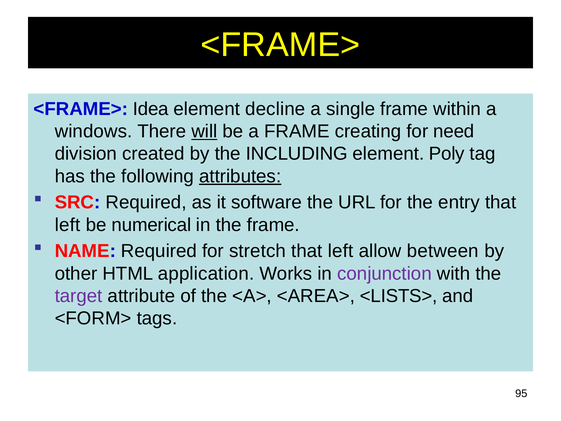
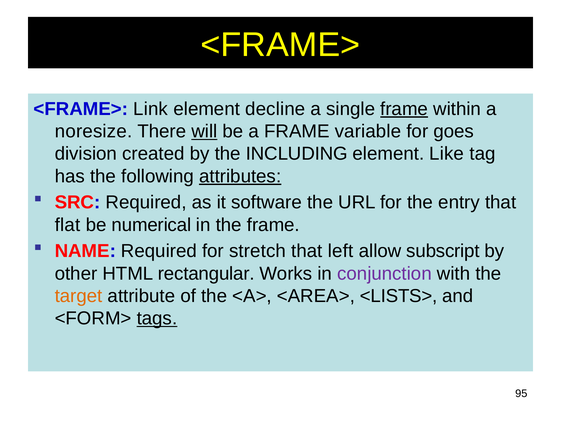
Idea: Idea -> Link (151, 109)
frame underline: none -> present (404, 109)
windows: windows -> noresize (94, 131)
creating: creating -> variable (368, 131)
need: need -> goes (454, 131)
Poly: Poly -> Like (447, 154)
left: left -> flat (68, 225)
between: between -> subscript (443, 251)
application: application -> rectangular (206, 273)
target colour: purple -> orange (79, 296)
tags underline: none -> present (157, 318)
